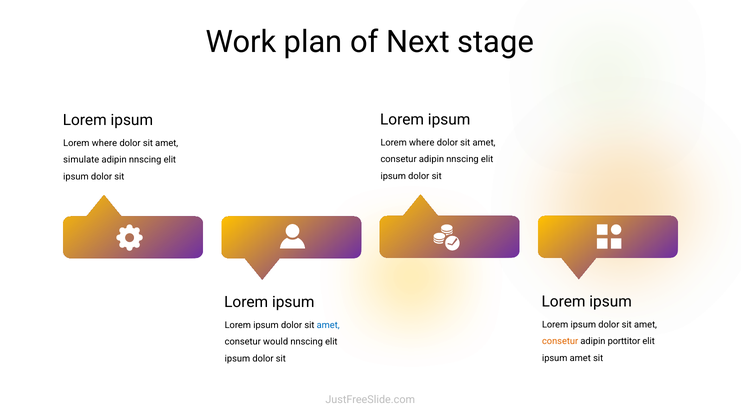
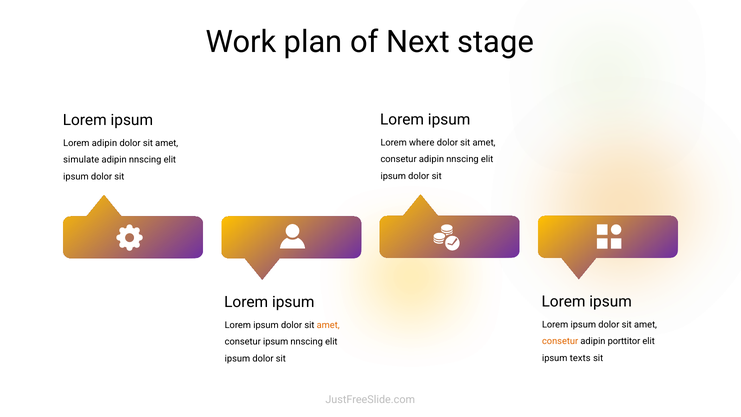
where: where -> adipin (104, 143)
amet colour: blue -> orange (328, 325)
consetur would: would -> ipsum (276, 342)
ipsum amet: amet -> texts (580, 358)
